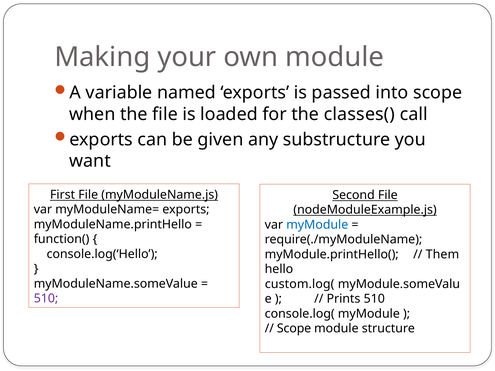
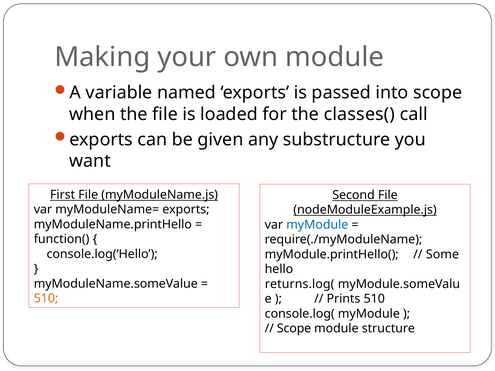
Them: Them -> Some (442, 255)
custom.log(: custom.log( -> returns.log( (300, 284)
510 colour: purple -> orange (46, 299)
